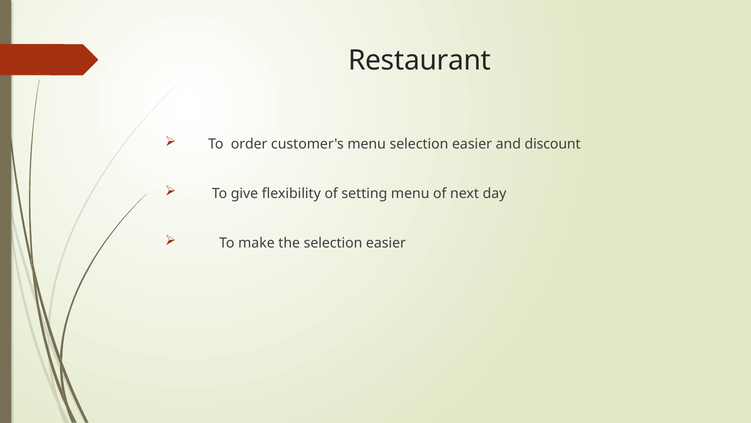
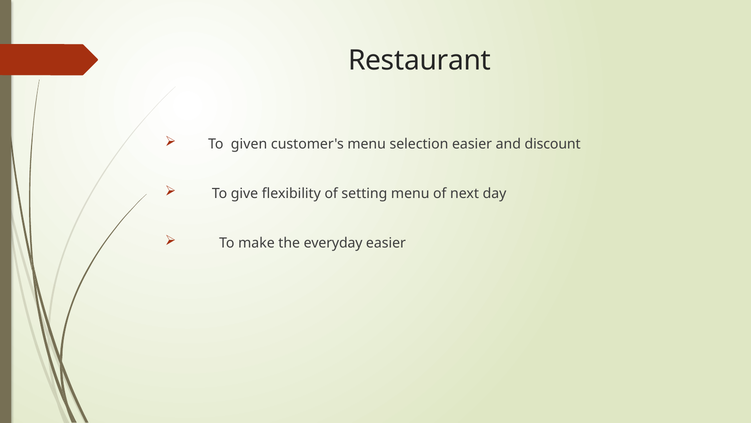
order: order -> given (249, 144)
the selection: selection -> everyday (333, 243)
